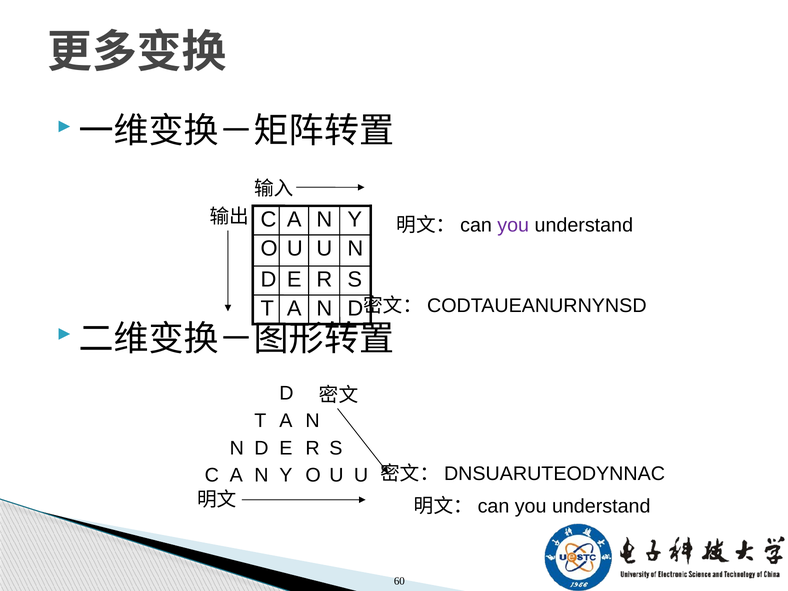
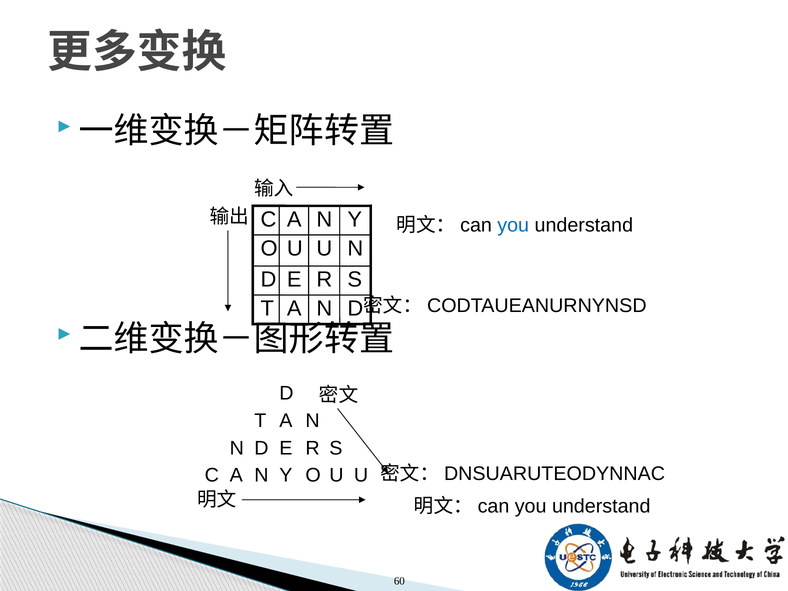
you colour: purple -> blue (513, 225)
